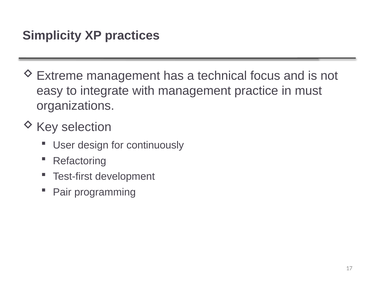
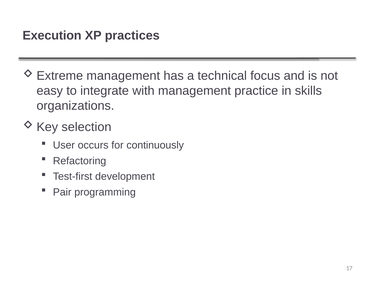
Simplicity: Simplicity -> Execution (52, 36)
must: must -> skills (308, 91)
design: design -> occurs (93, 145)
